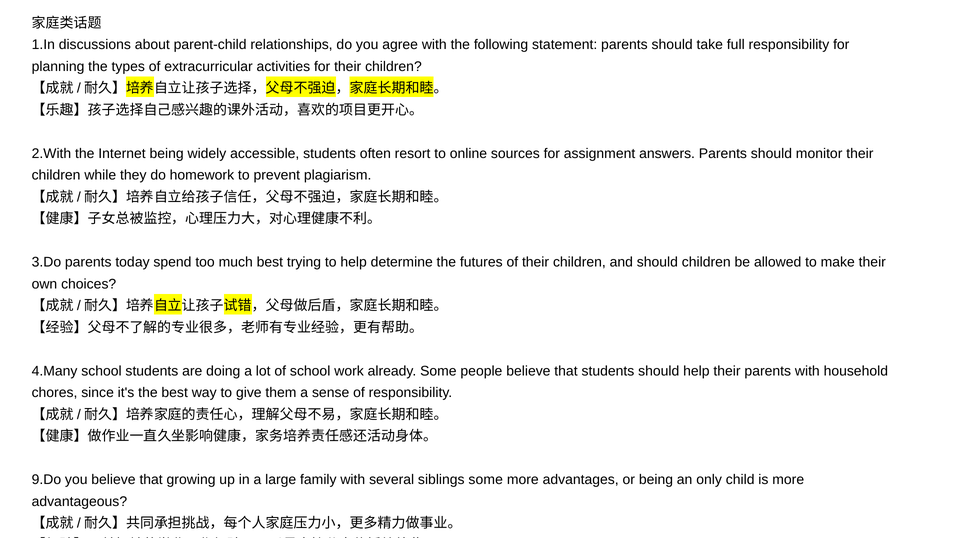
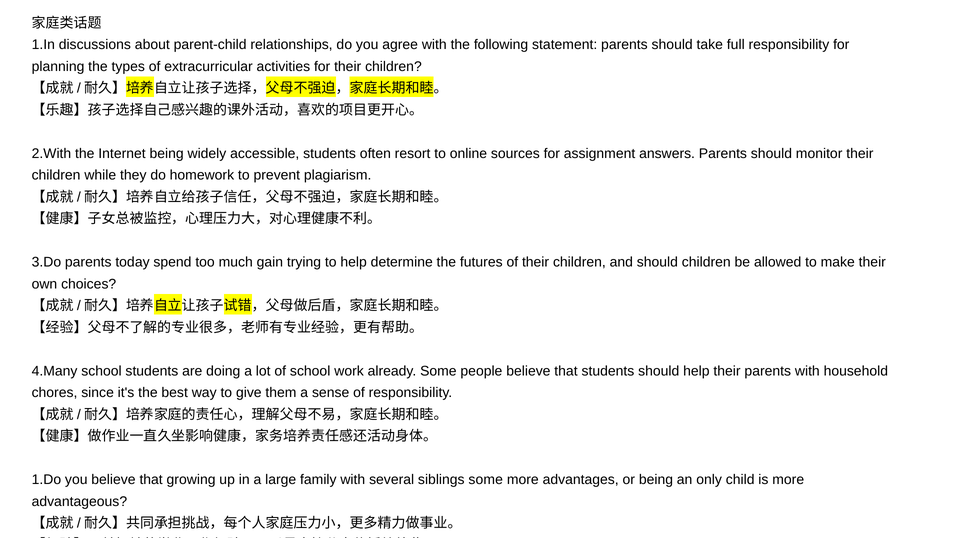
much best: best -> gain (270, 262)
9.Do: 9.Do -> 1.Do (46, 479)
